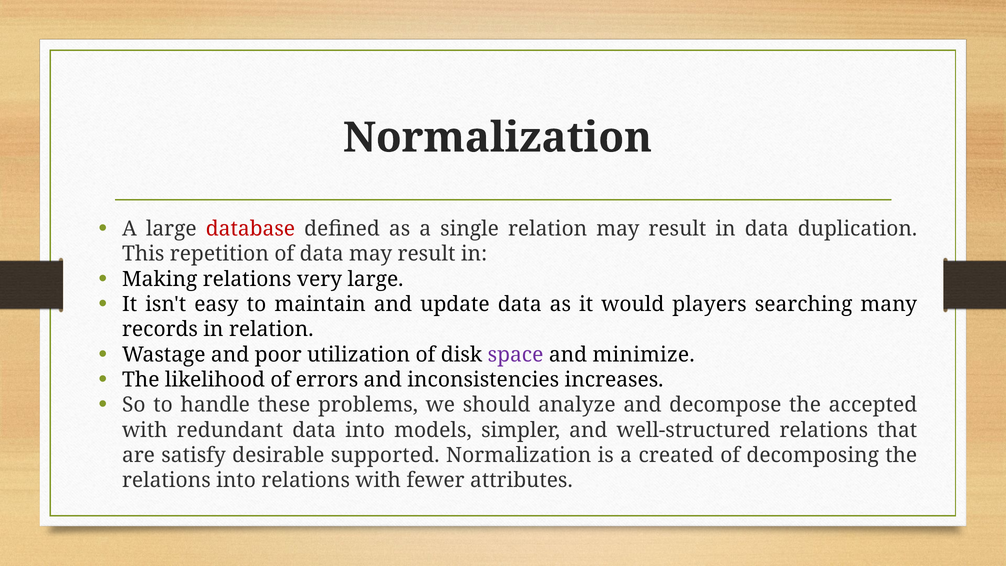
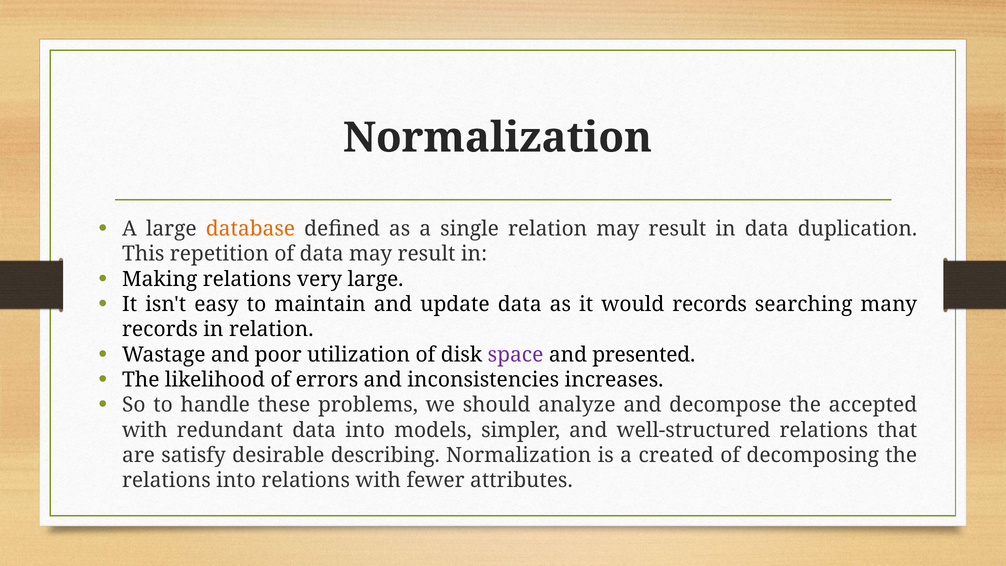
database colour: red -> orange (250, 229)
would players: players -> records (710, 304)
minimize: minimize -> presented (644, 355)
supported: supported -> describing (385, 455)
